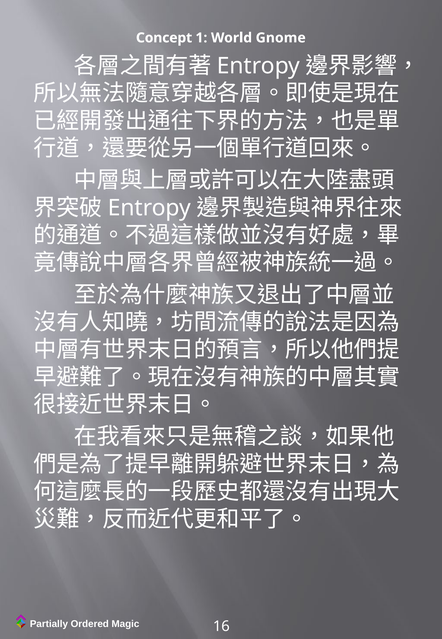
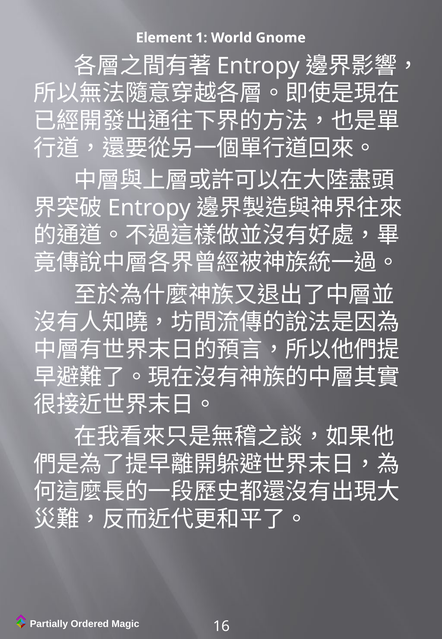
Concept: Concept -> Element (164, 38)
